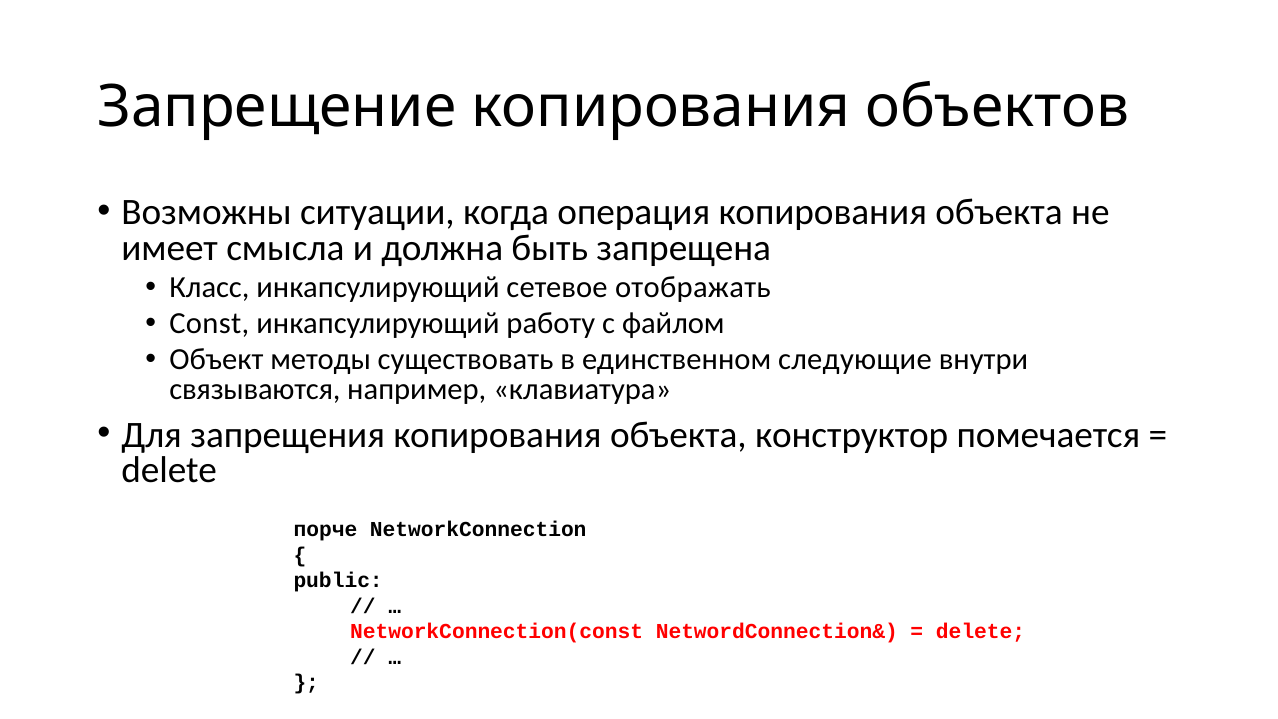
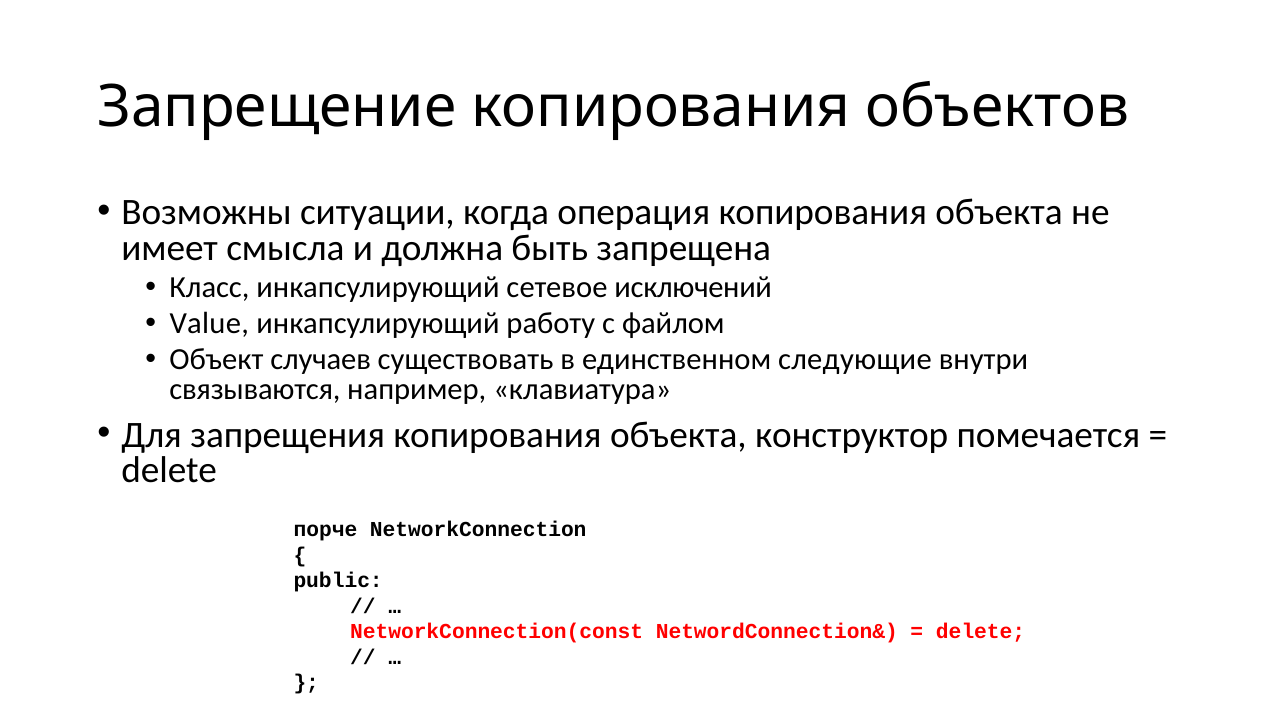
отображать: отображать -> исключений (693, 288)
Const: Const -> Value (209, 324)
методы: методы -> случаев (321, 360)
